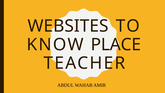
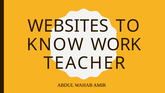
PLACE: PLACE -> WORK (116, 44)
